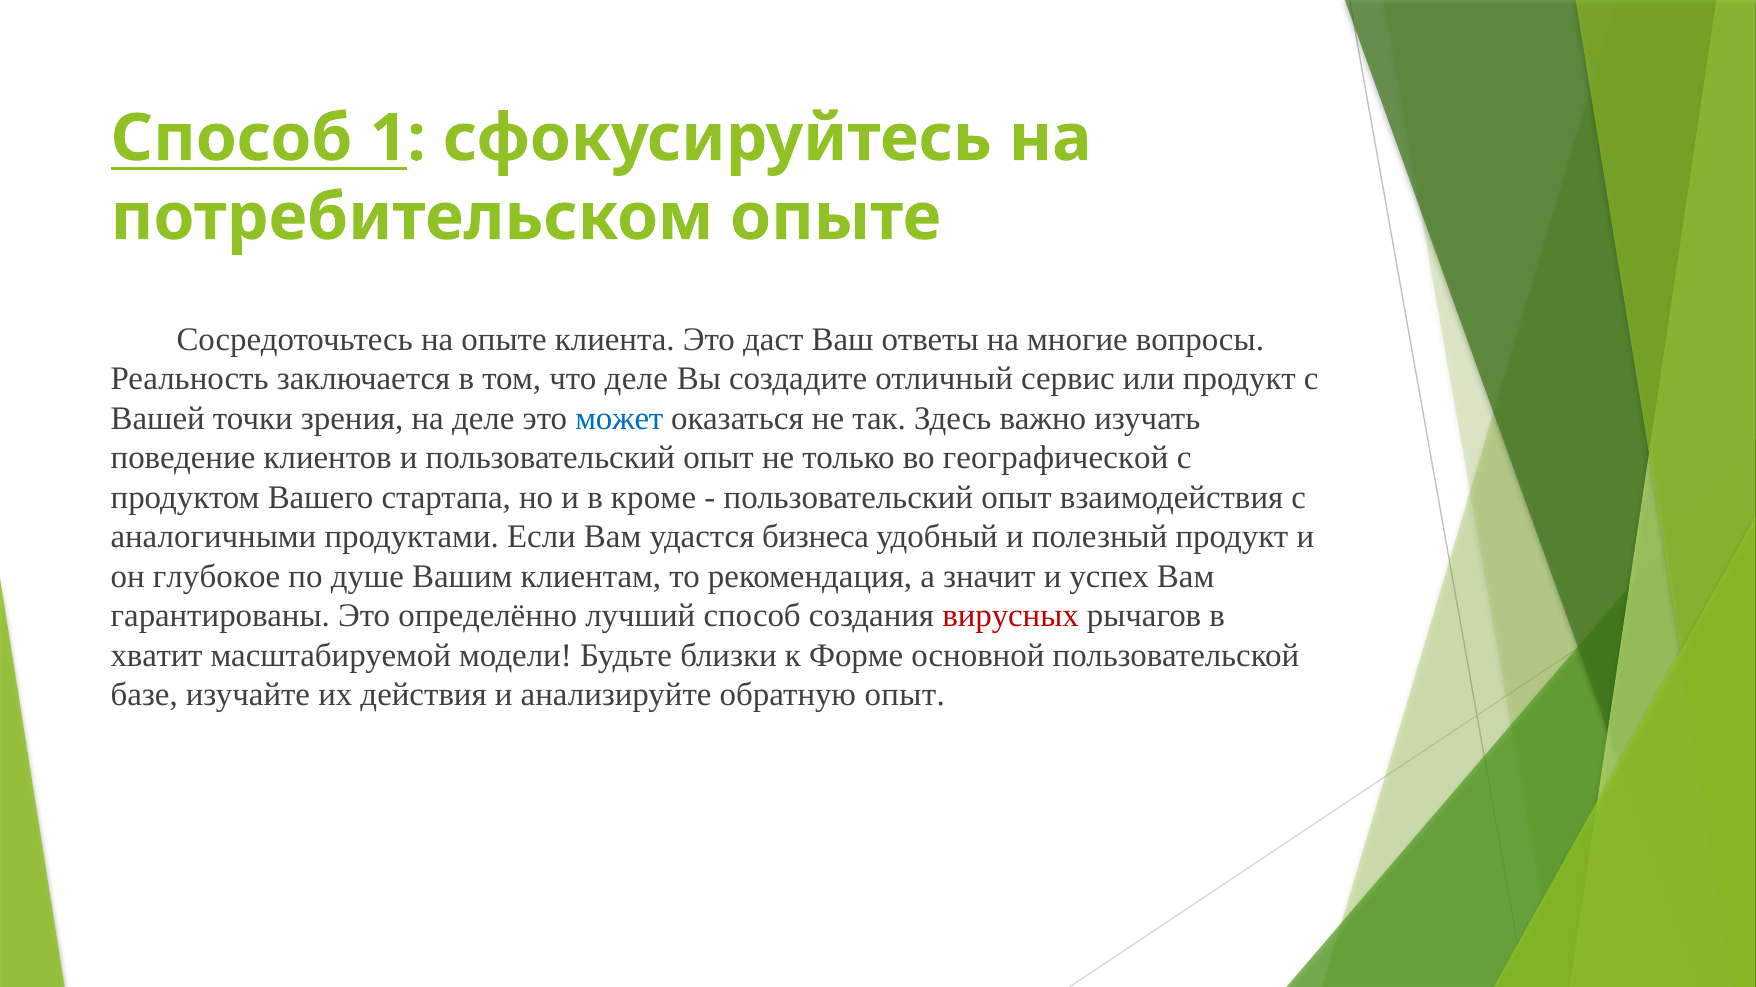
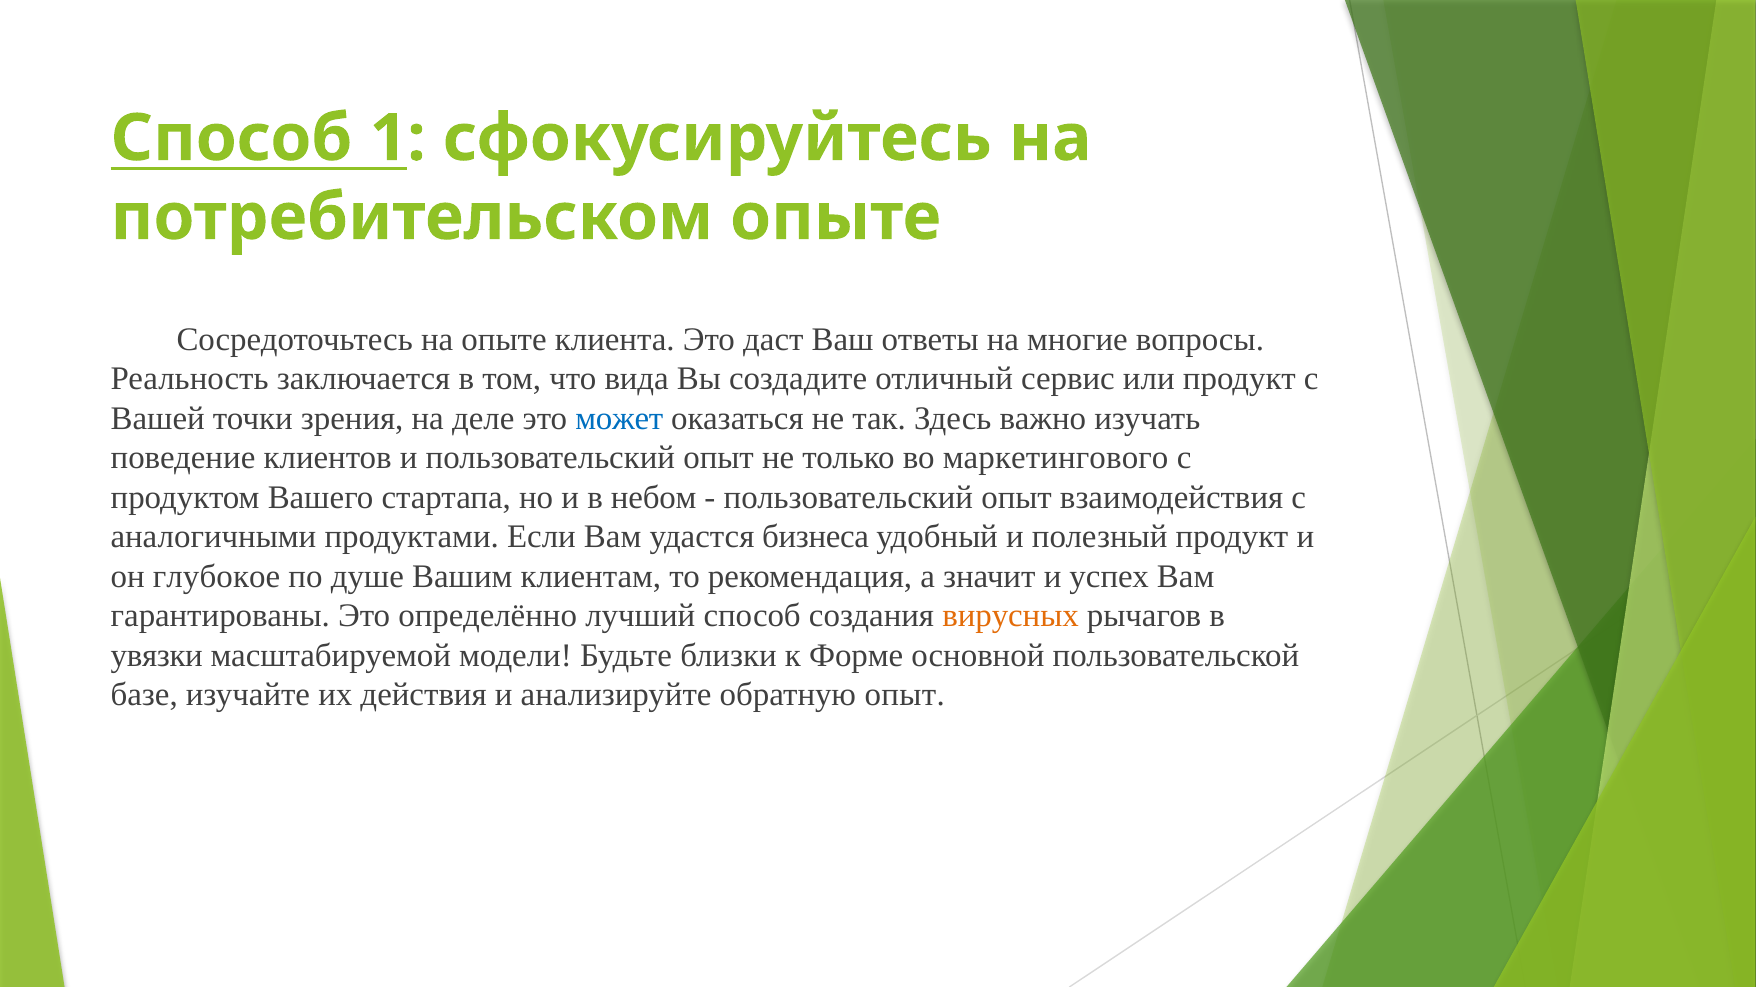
что деле: деле -> вида (637, 379)
географической: географической -> маркетингового (1056, 458)
кроме: кроме -> небом (654, 498)
вирусных colour: red -> orange (1011, 616)
хватит: хватит -> увязки (157, 656)
